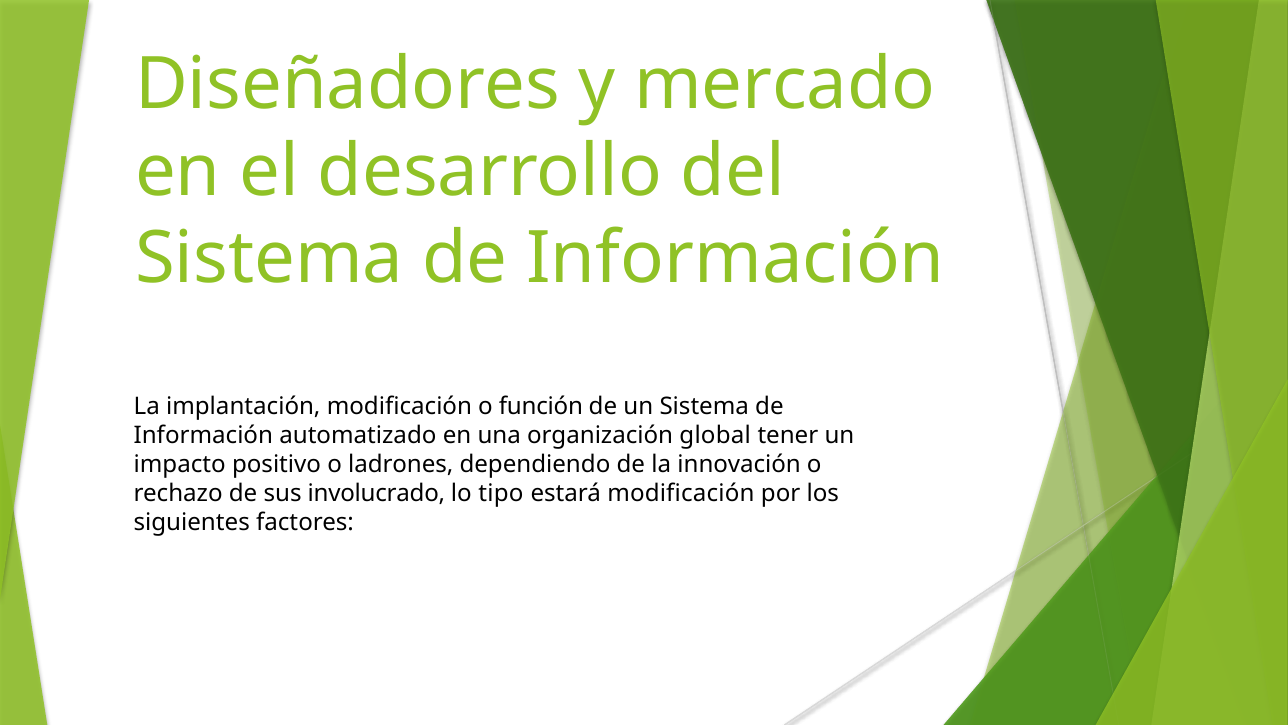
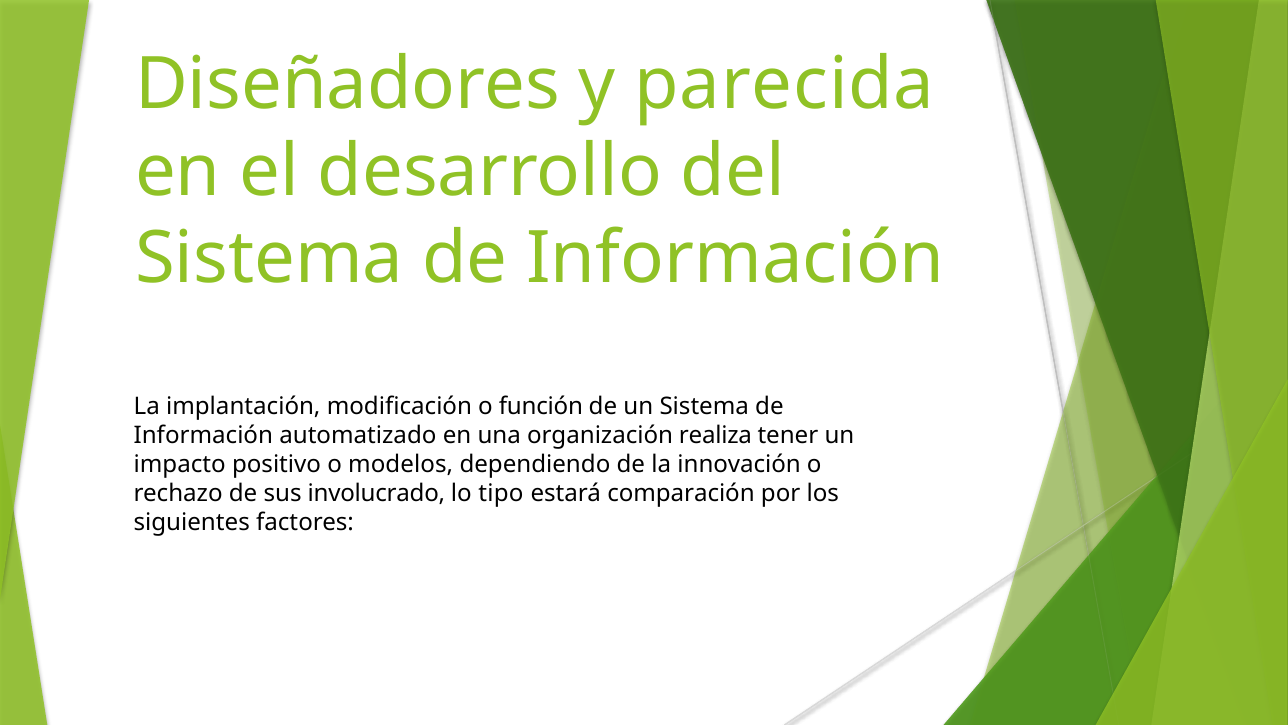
mercado: mercado -> parecida (784, 84)
global: global -> realiza (715, 435)
ladrones: ladrones -> modelos (401, 464)
estará modificación: modificación -> comparación (681, 493)
